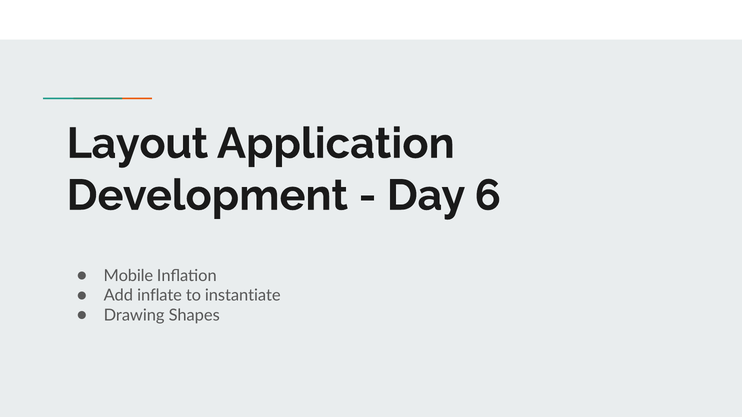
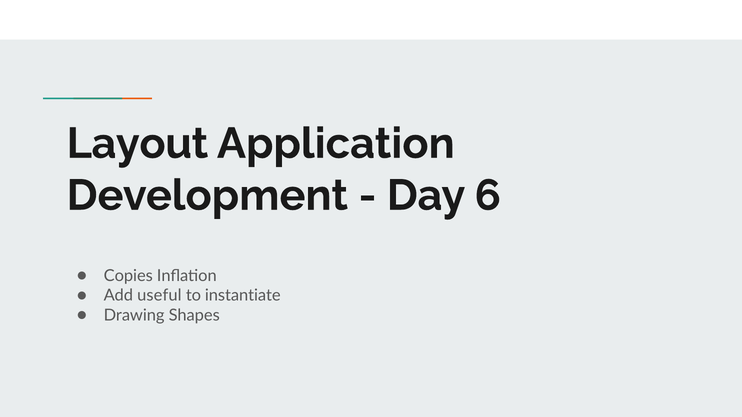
Mobile: Mobile -> Copies (128, 276)
inflate: inflate -> useful (159, 296)
